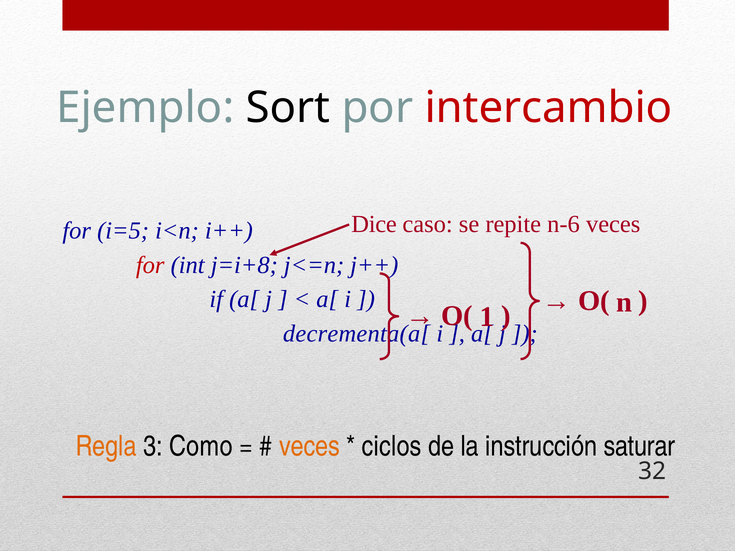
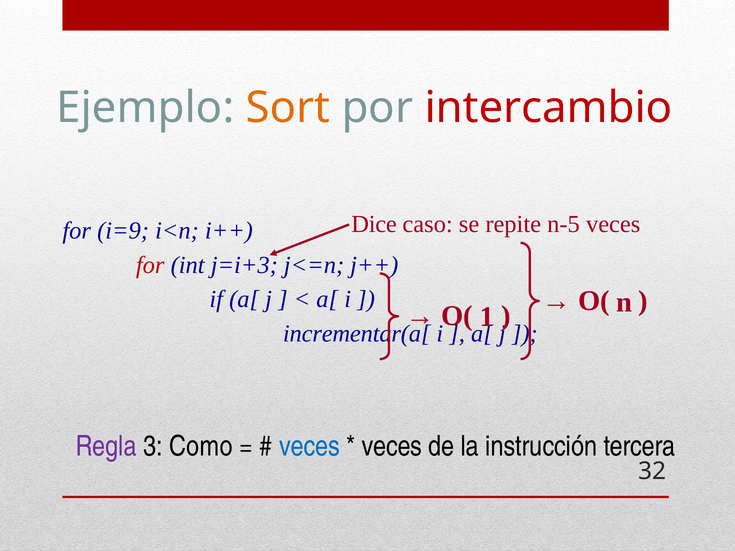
Sort colour: black -> orange (288, 108)
n-6: n-6 -> n-5 (564, 224)
i=5: i=5 -> i=9 (123, 231)
j=i+8: j=i+8 -> j=i+3 (244, 265)
decrementa(a[: decrementa(a[ -> incrementar(a[ (357, 334)
Regla colour: orange -> purple (106, 447)
veces colour: orange -> blue (309, 447)
ciclos: ciclos -> veces (392, 447)
saturar: saturar -> tercera (639, 447)
